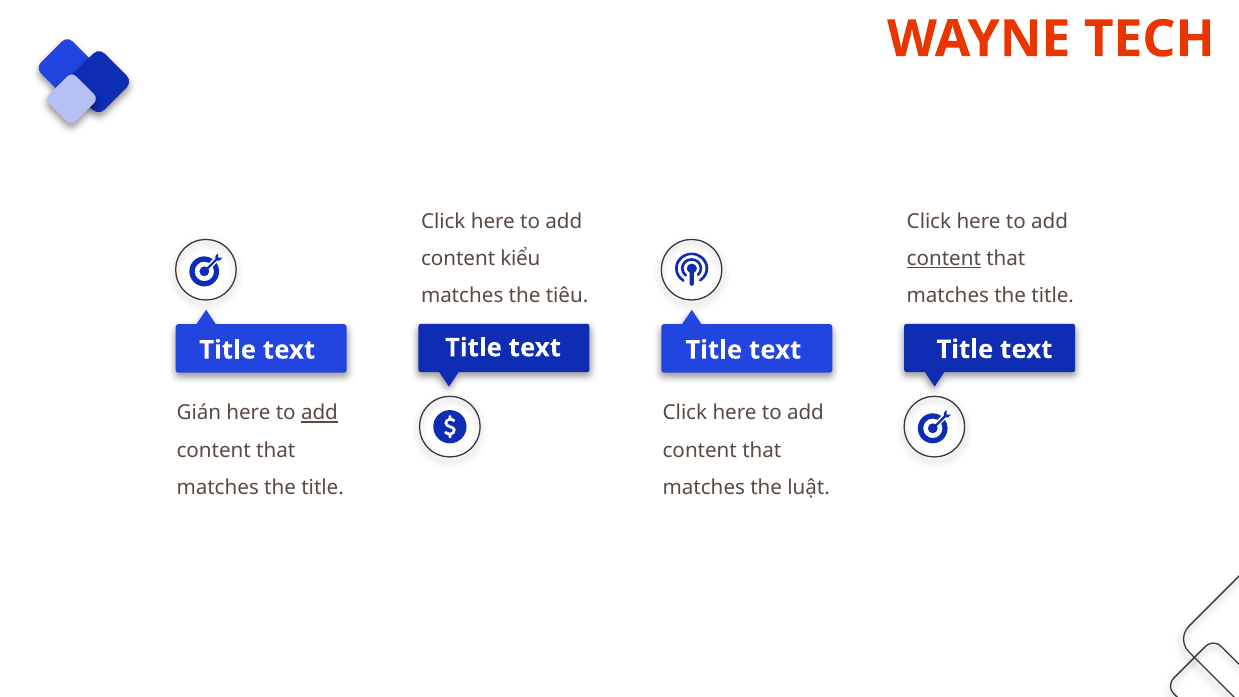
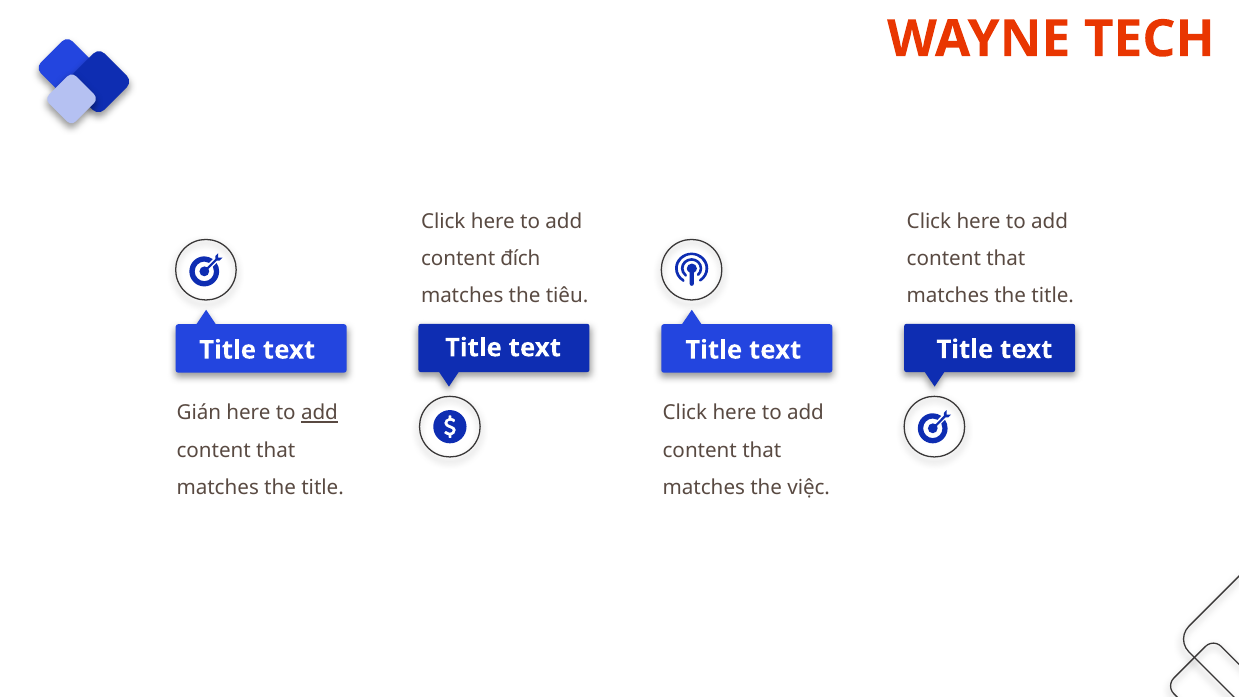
kiểu: kiểu -> đích (520, 259)
content underline: present -> none (944, 259)
luật: luật -> việc (809, 487)
